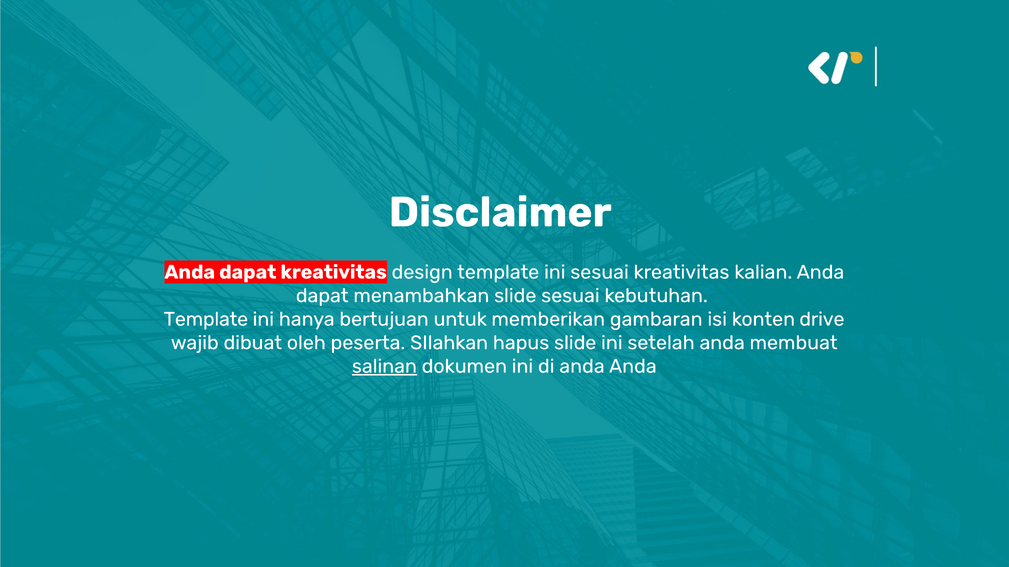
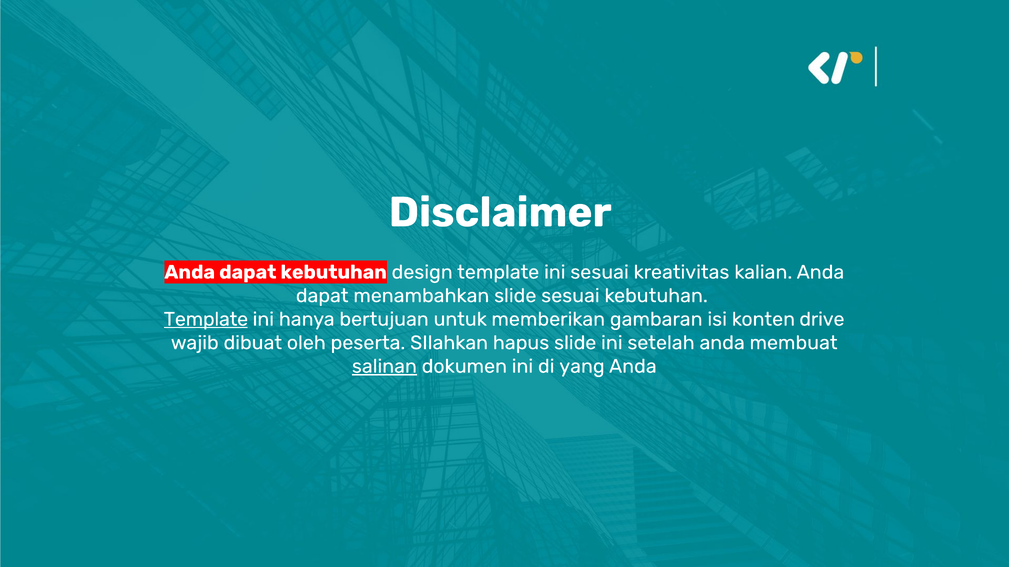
dapat kreativitas: kreativitas -> kebutuhan (334, 272)
Template underline: none -> present (206, 320)
di anda: anda -> yang (582, 367)
